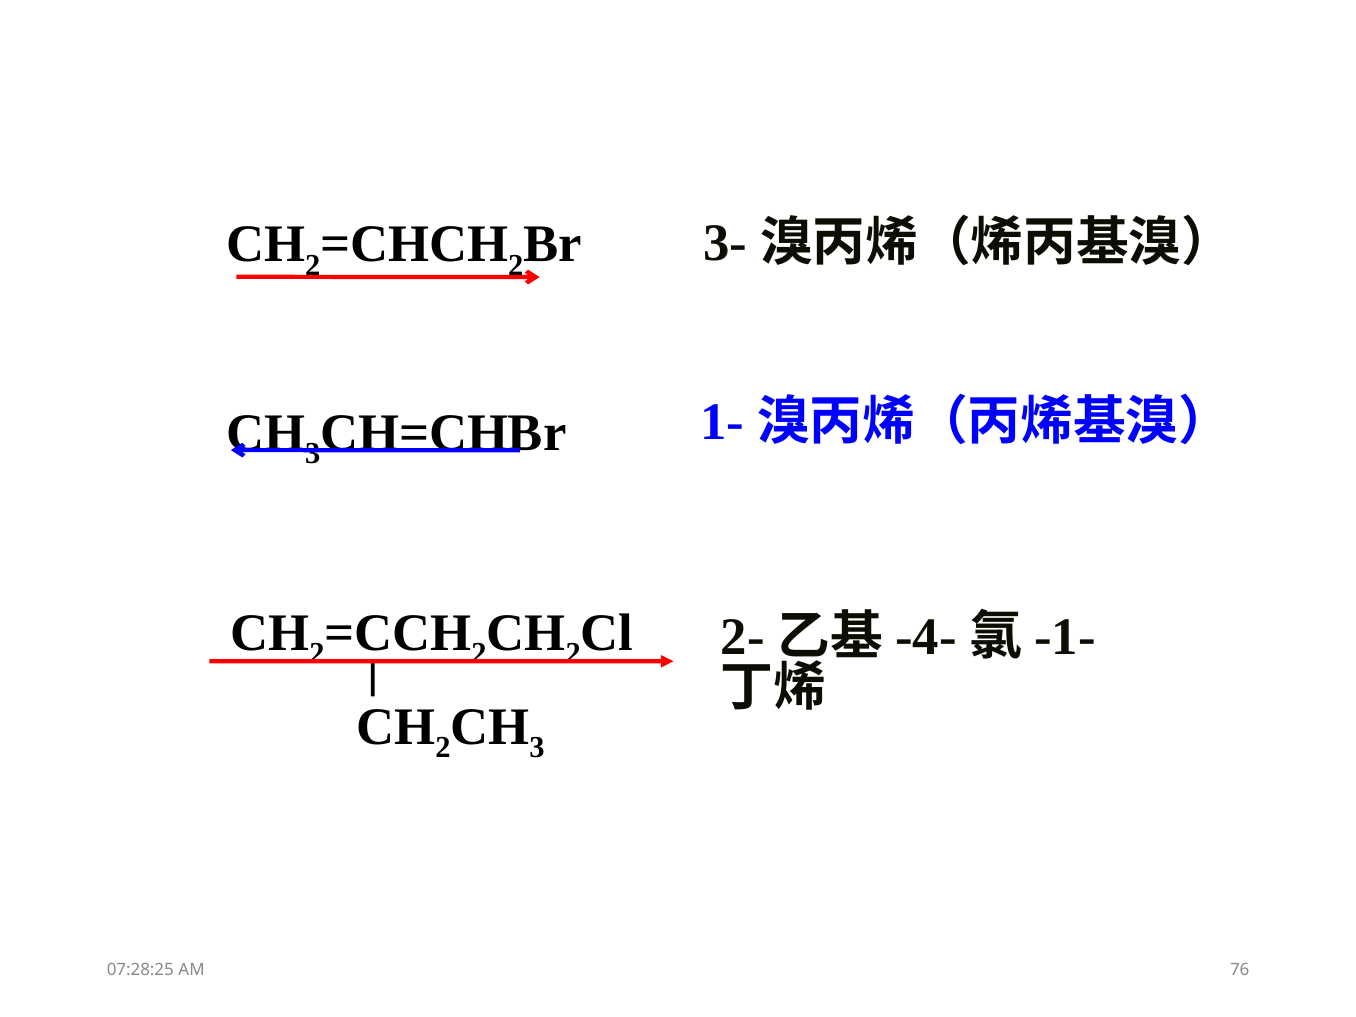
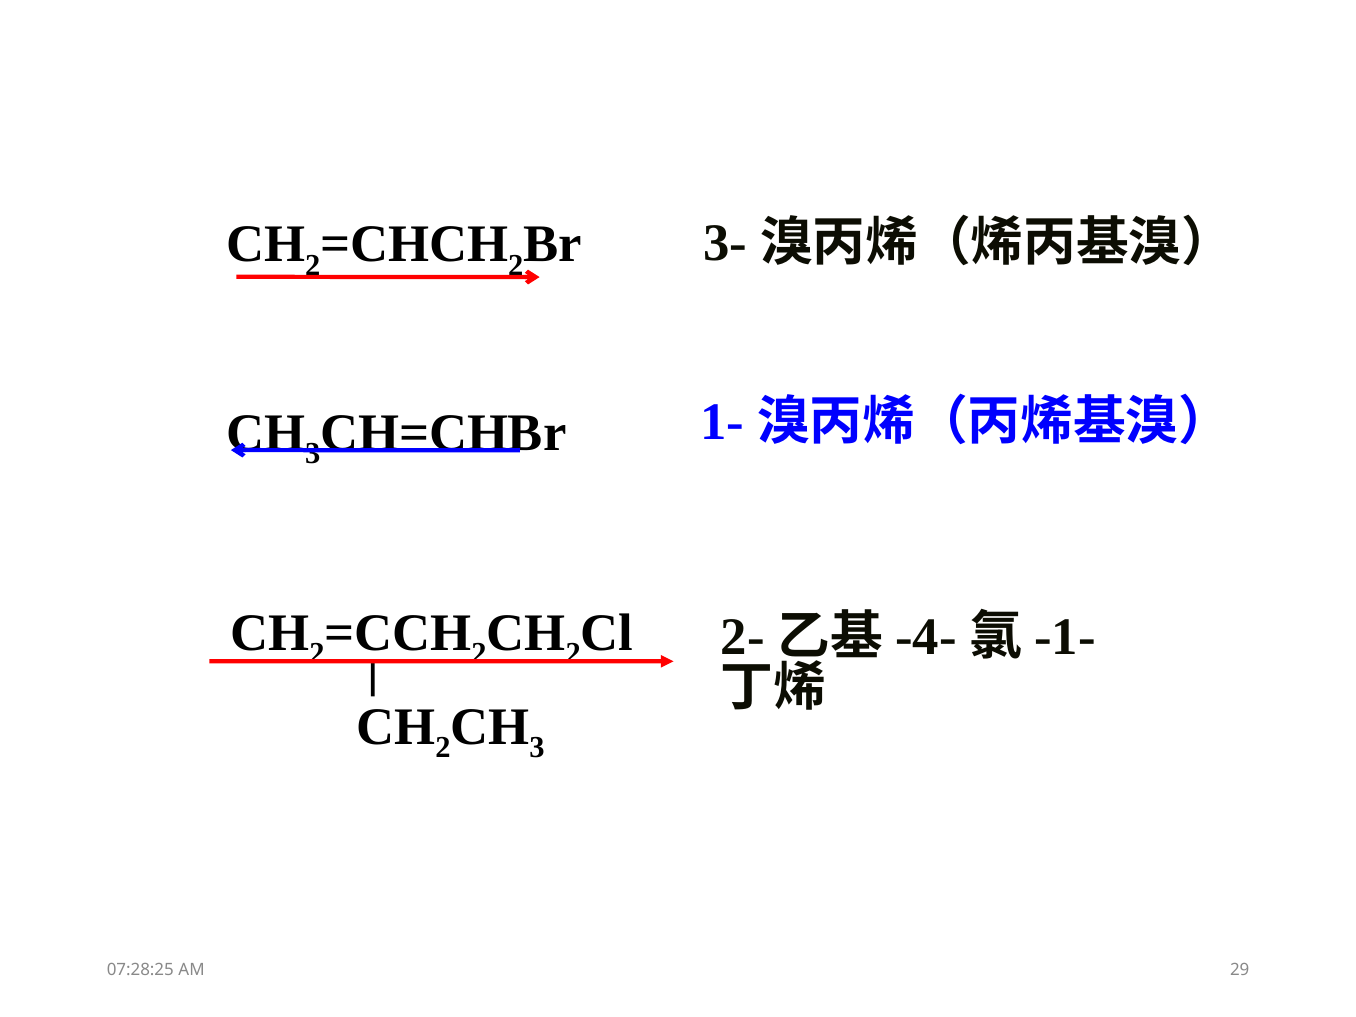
76: 76 -> 29 (1240, 969)
